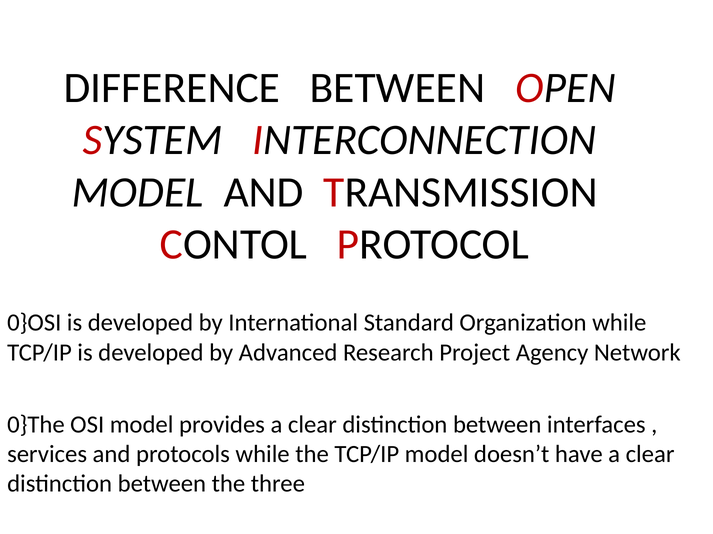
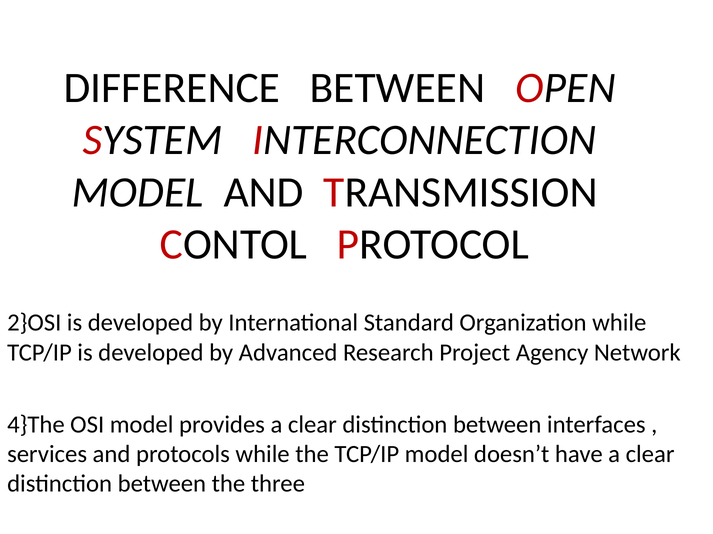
0}OSI: 0}OSI -> 2}OSI (34, 323)
0}The: 0}The -> 4}The (36, 425)
